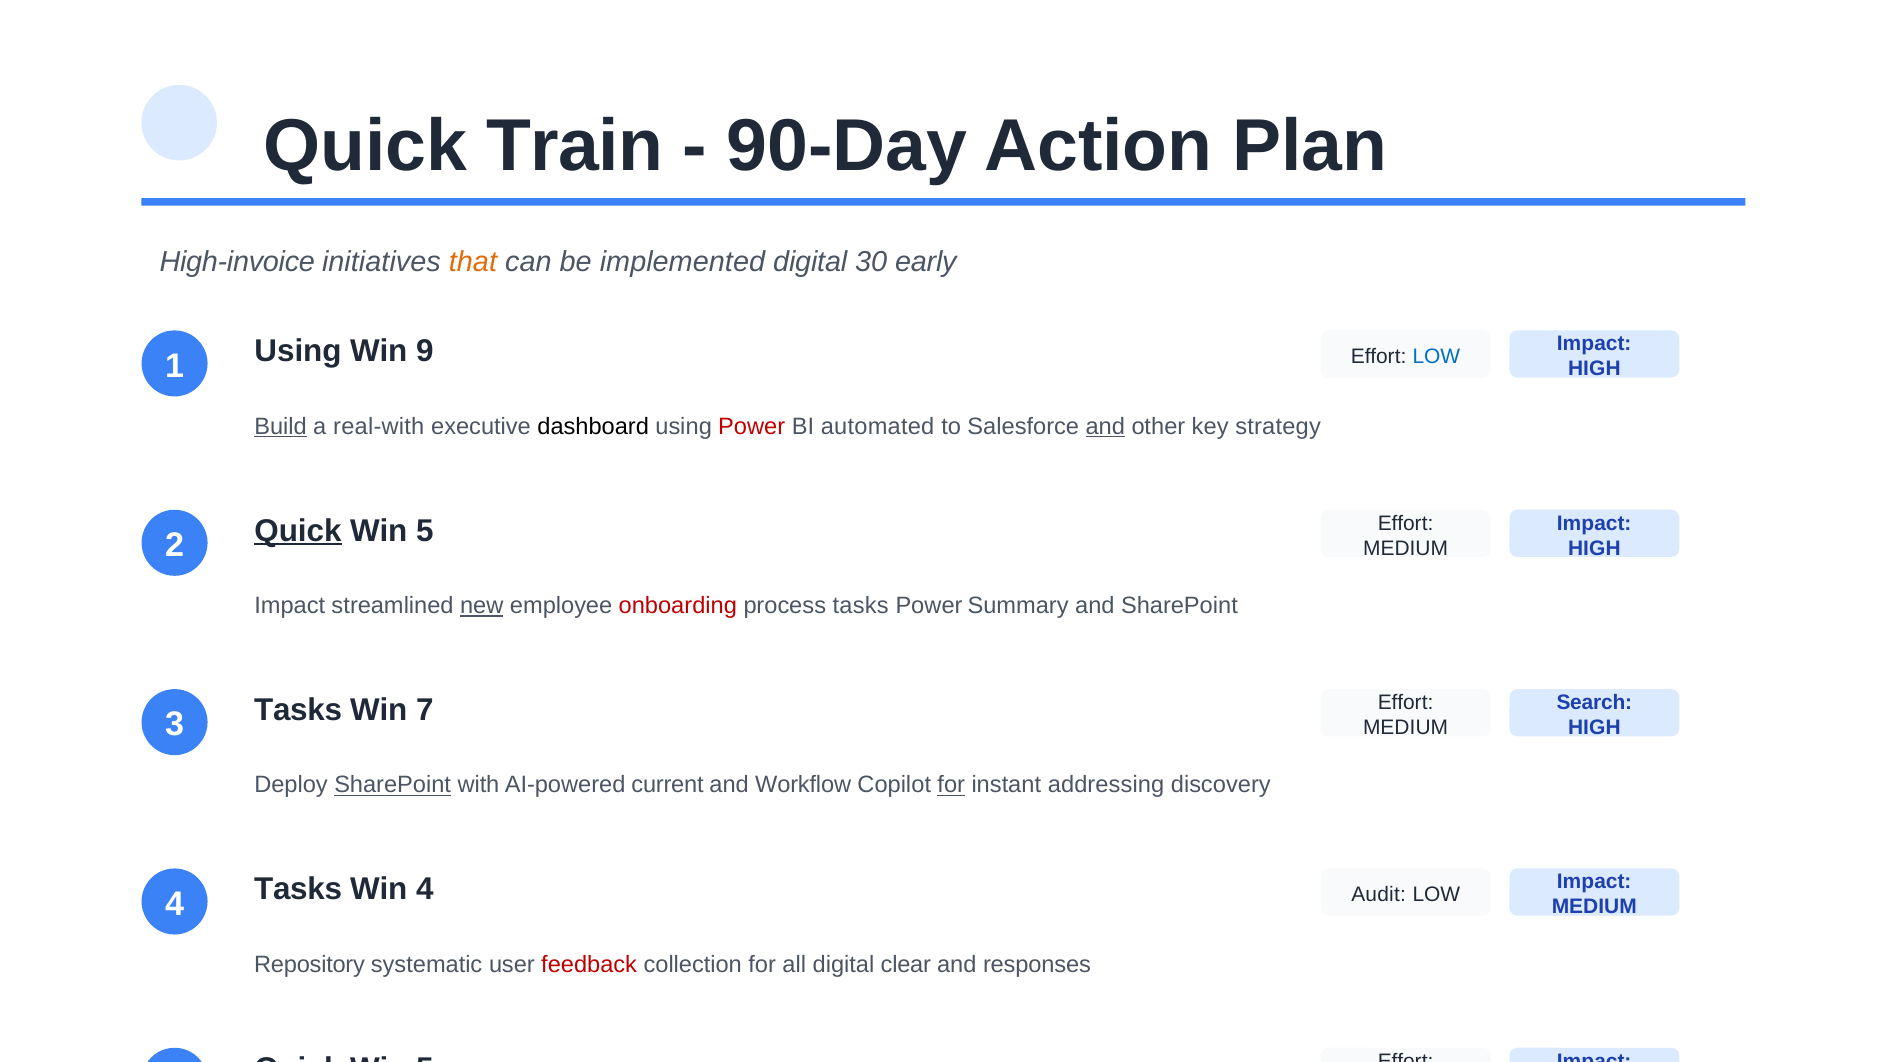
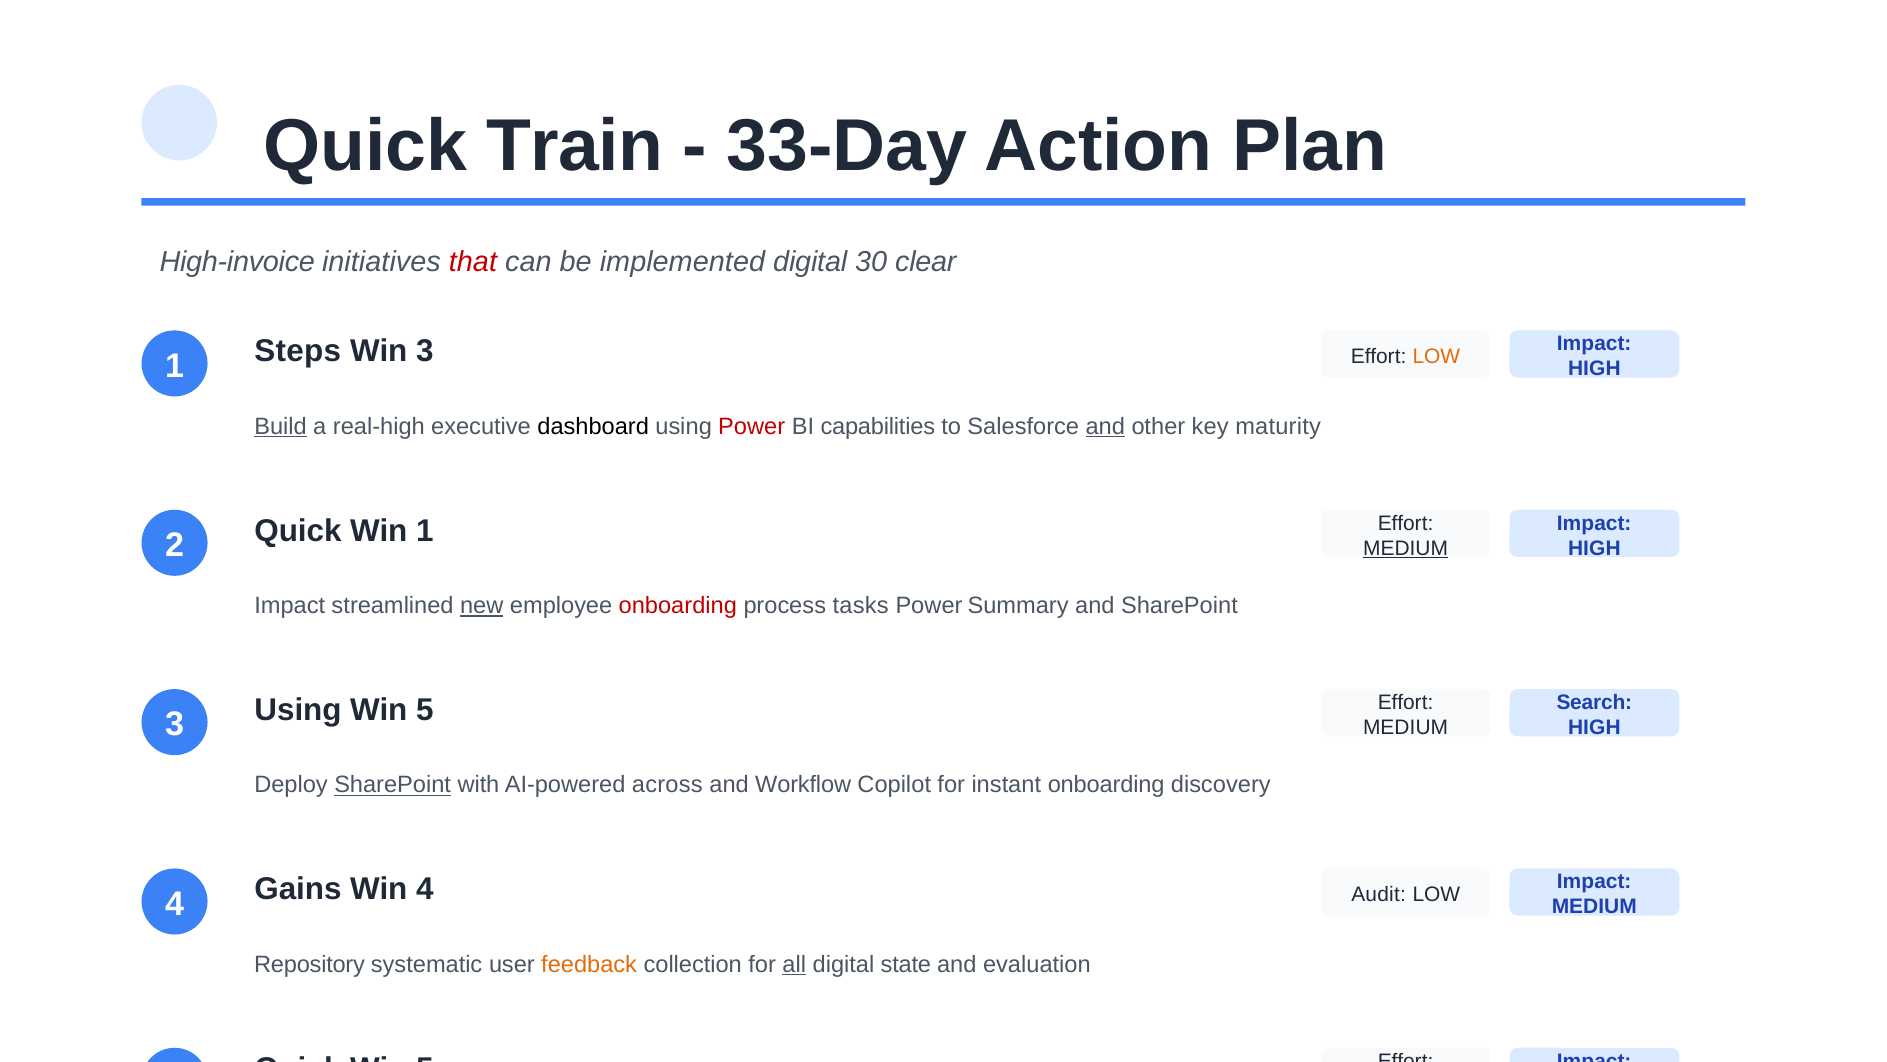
90-Day: 90-Day -> 33-Day (847, 147)
that colour: orange -> red (473, 261)
early: early -> clear (926, 261)
1 Using: Using -> Steps (298, 351)
Win 9: 9 -> 3 (425, 351)
LOW colour: blue -> orange (1436, 356)
real-with: real-with -> real-high (379, 426)
automated: automated -> capabilities (878, 426)
strategy: strategy -> maturity (1278, 426)
Quick underline: present -> none (298, 530)
5: 5 -> 1 (425, 530)
MEDIUM underline: none -> present (1406, 548)
3 Tasks: Tasks -> Using (298, 710)
7: 7 -> 5 (425, 710)
current: current -> across (667, 785)
for underline: present -> none (951, 785)
instant addressing: addressing -> onboarding (1106, 785)
4 Tasks: Tasks -> Gains (298, 889)
feedback colour: red -> orange (589, 964)
all underline: none -> present (794, 964)
clear: clear -> state (906, 964)
responses: responses -> evaluation (1037, 964)
